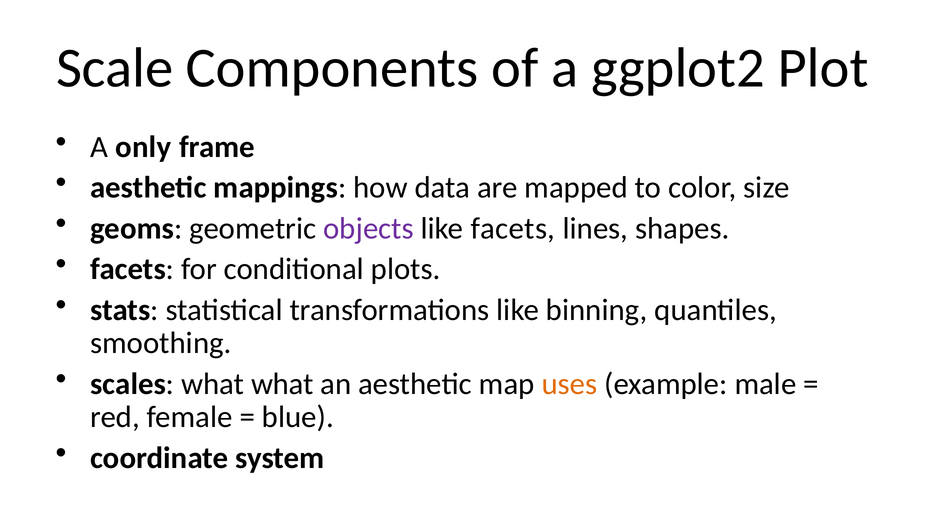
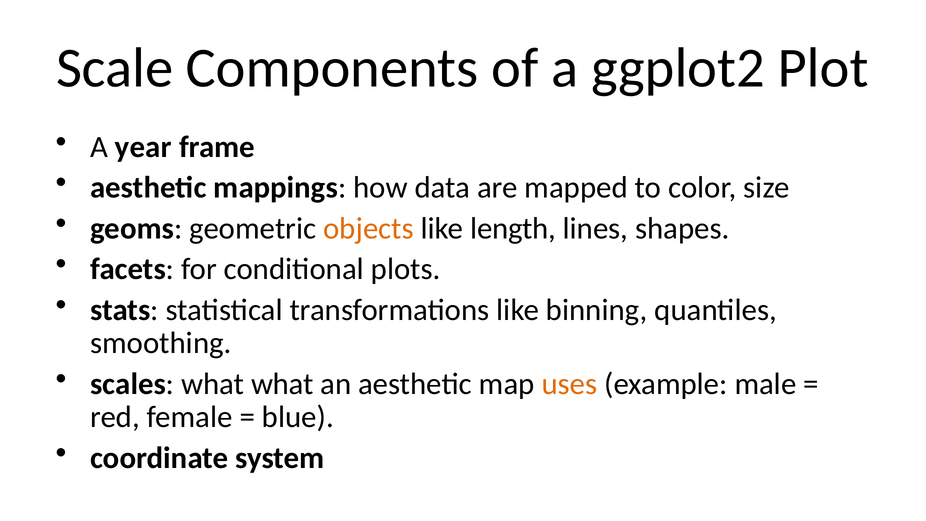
only: only -> year (143, 147)
objects colour: purple -> orange (369, 228)
like facets: facets -> length (513, 228)
